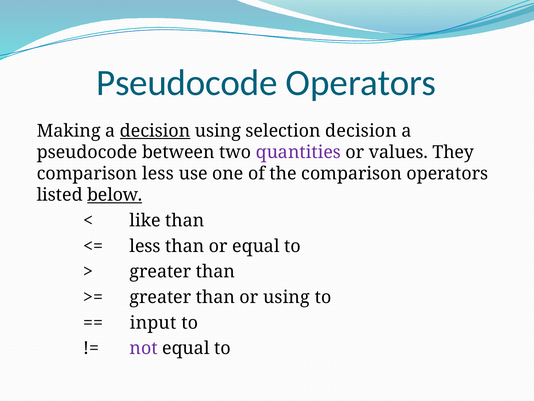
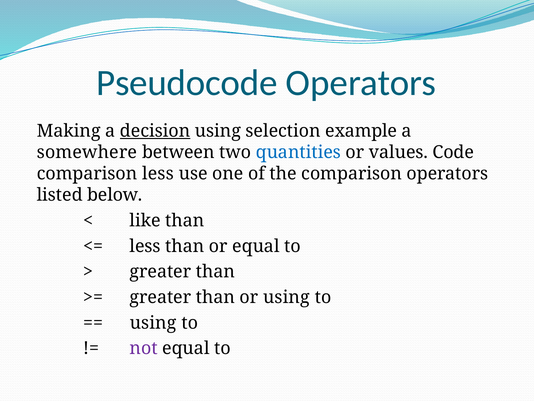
selection decision: decision -> example (361, 131)
pseudocode: pseudocode -> somewhere (87, 152)
quantities colour: purple -> blue (298, 152)
They: They -> Code (453, 152)
below underline: present -> none (115, 195)
input: input -> using (153, 322)
